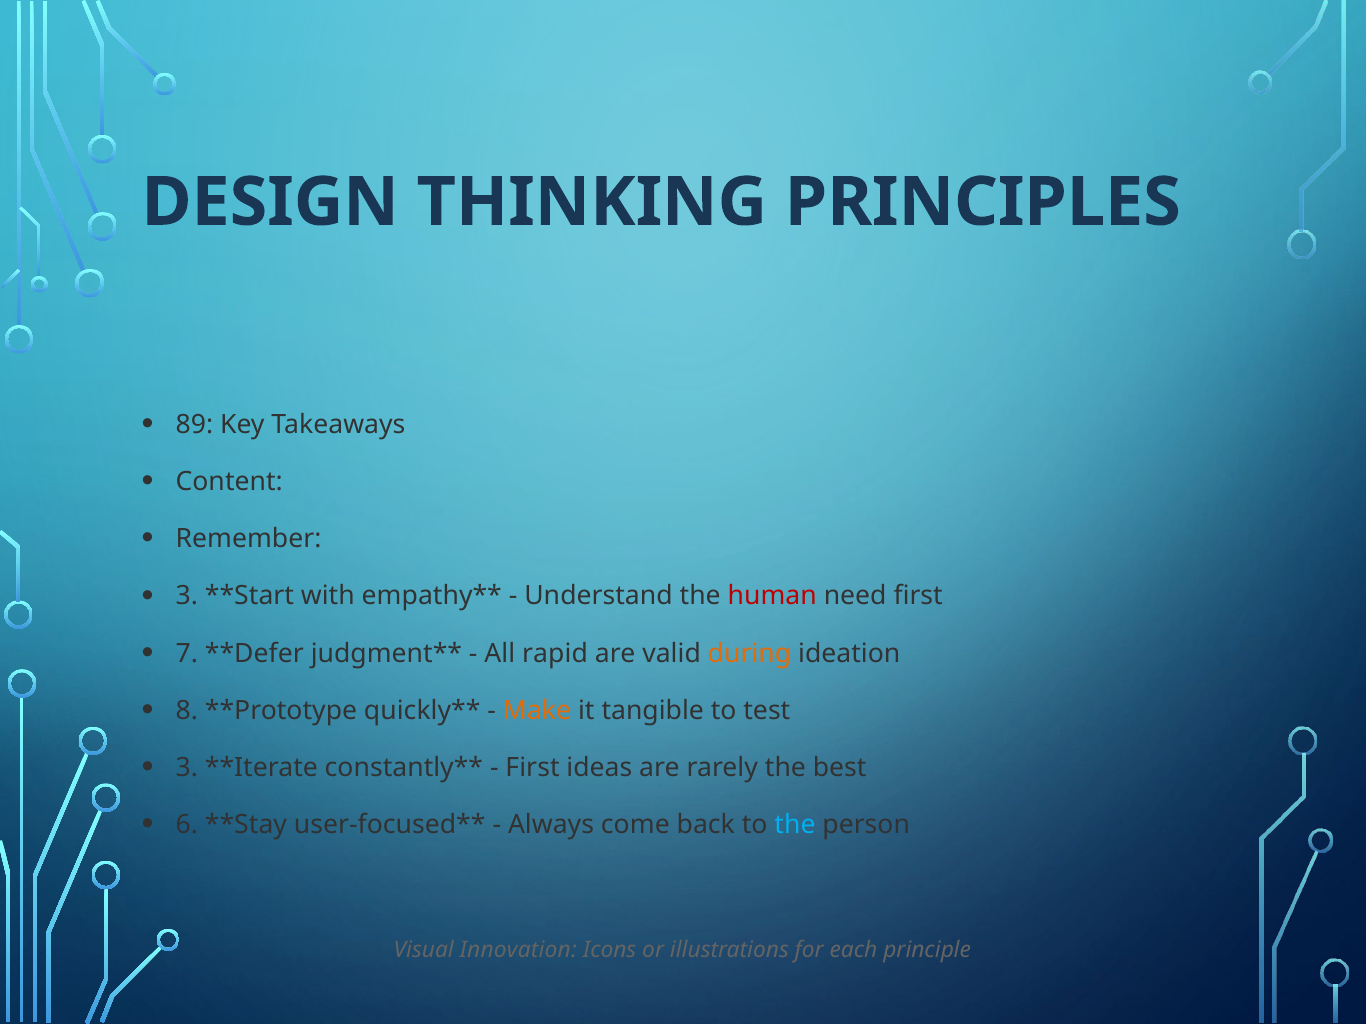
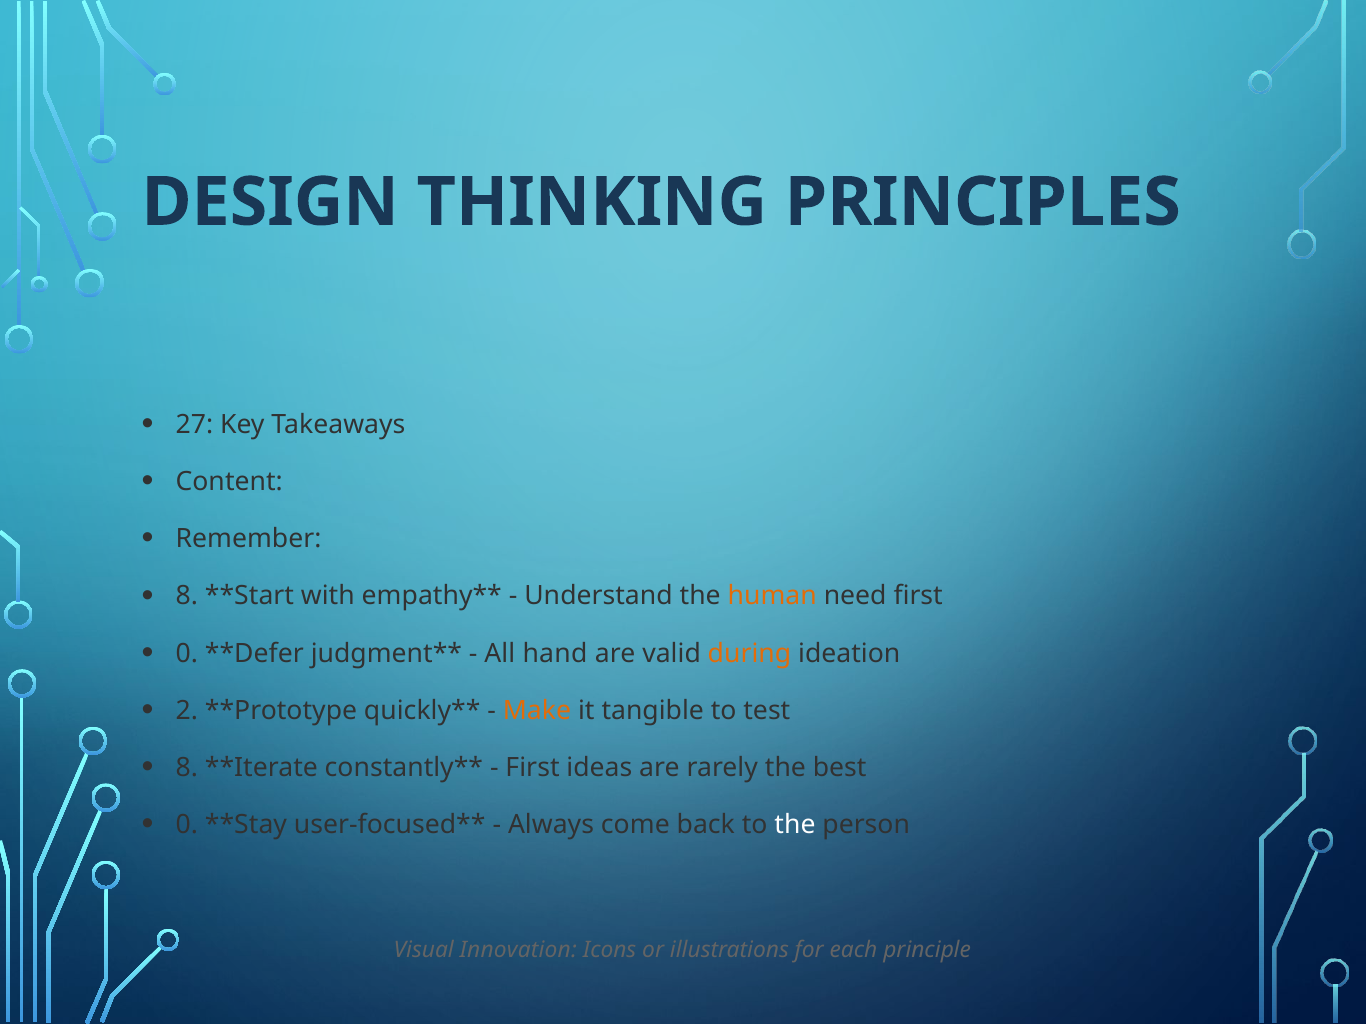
89: 89 -> 27 (194, 425)
3: 3 -> 8 (187, 596)
human colour: red -> orange (772, 596)
7: 7 -> 0 (187, 654)
rapid: rapid -> hand (555, 654)
8: 8 -> 2 (187, 711)
3: 3 -> 8 (187, 768)
6: 6 -> 0 (187, 825)
the colour: light blue -> white (795, 825)
